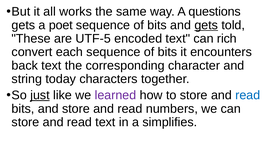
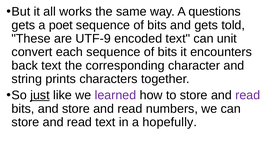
gets underline: present -> none (206, 25)
UTF-5: UTF-5 -> UTF-9 (93, 39)
rich: rich -> unit (227, 39)
today: today -> prints (61, 79)
read colour: blue -> purple (248, 95)
simplifies: simplifies -> hopefully (170, 122)
